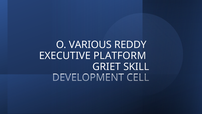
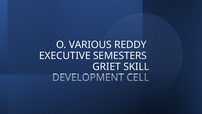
PLATFORM: PLATFORM -> SEMESTERS (120, 56)
